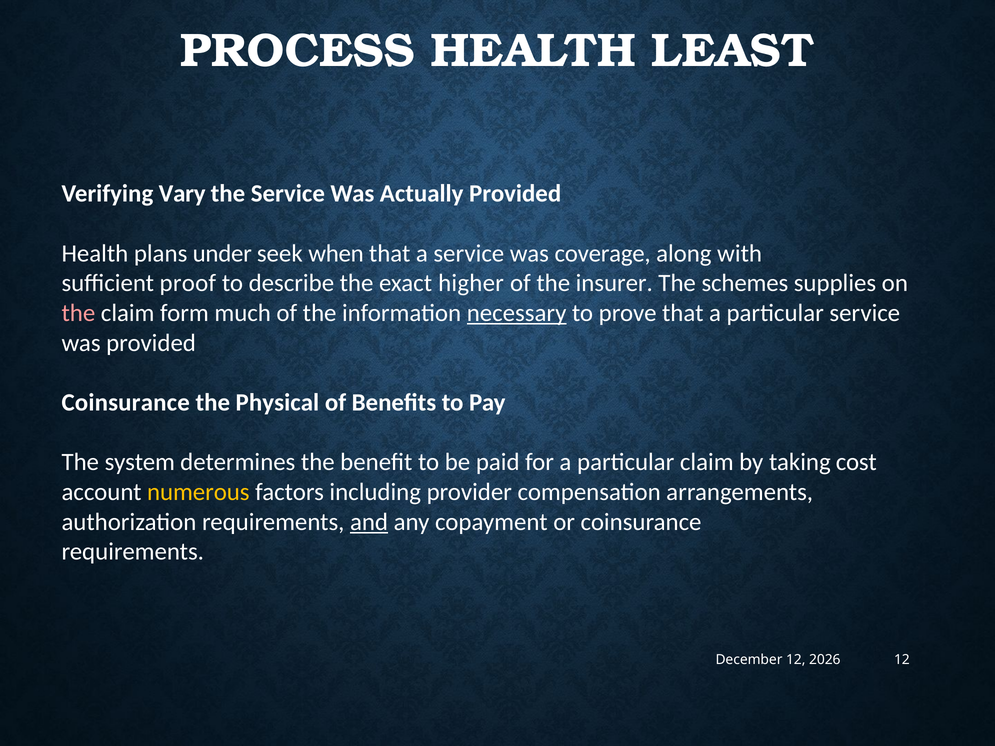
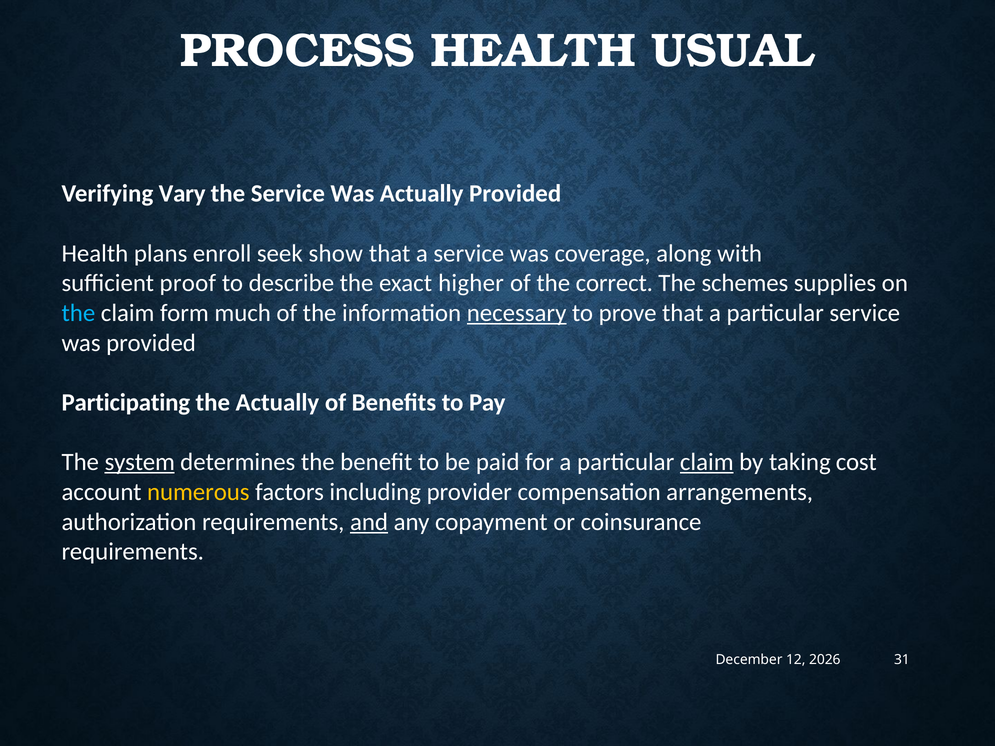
LEAST: LEAST -> USUAL (733, 51)
under: under -> enroll (222, 253)
when: when -> show (336, 253)
insurer: insurer -> correct (614, 283)
the colour: pink -> light blue (78, 313)
Coinsurance: Coinsurance -> Participating (126, 403)
the Physical: Physical -> Actually (277, 403)
system underline: none -> present (140, 462)
claim underline: none -> present (707, 462)
12: 12 -> 31 (902, 660)
